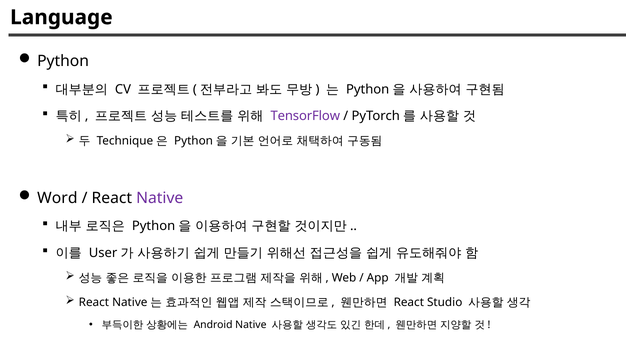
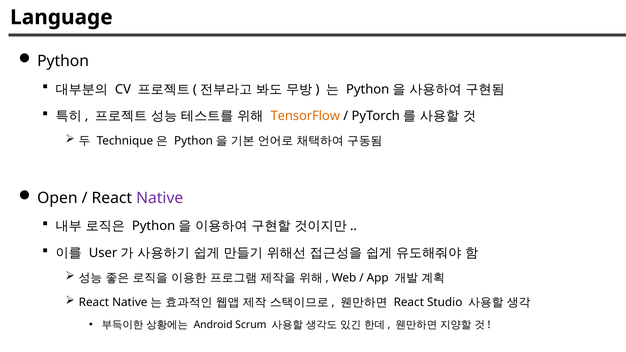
TensorFlow colour: purple -> orange (305, 116)
Word: Word -> Open (57, 198)
Android Native: Native -> Scrum (251, 325)
